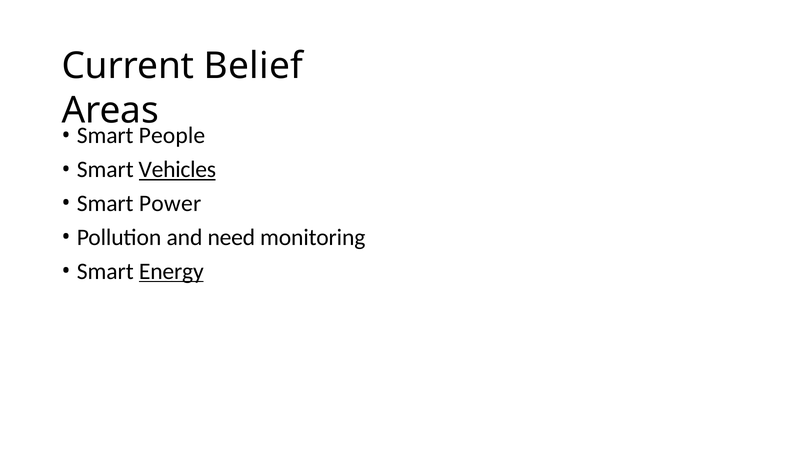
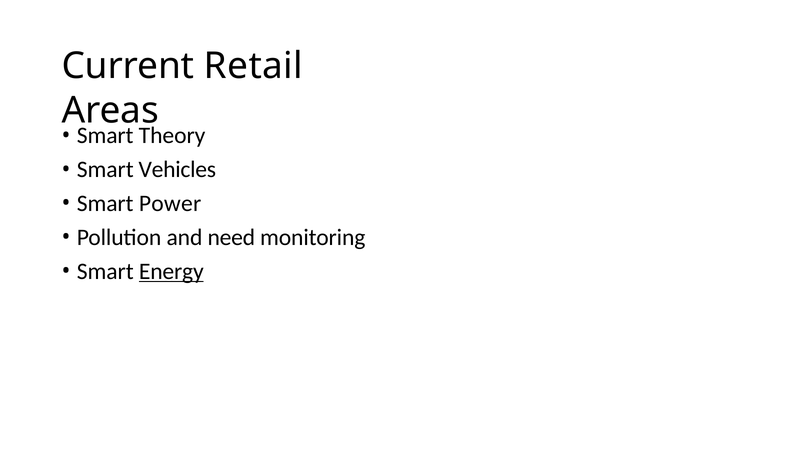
Belief: Belief -> Retail (253, 66)
People: People -> Theory (172, 136)
Vehicles underline: present -> none (177, 170)
